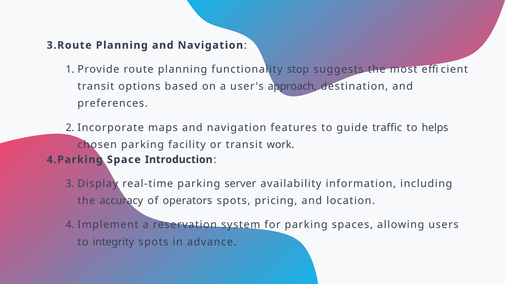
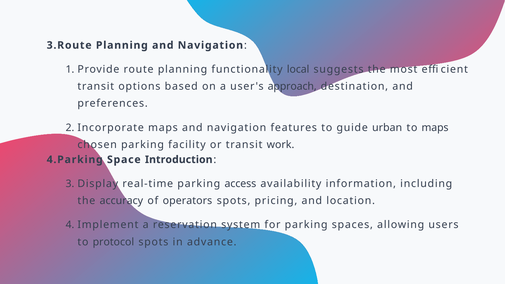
stop: stop -> local (298, 69)
traffic: traffic -> urban (387, 128)
to helps: helps -> maps (435, 128)
server: server -> access (240, 184)
integrity: integrity -> protocol (113, 242)
